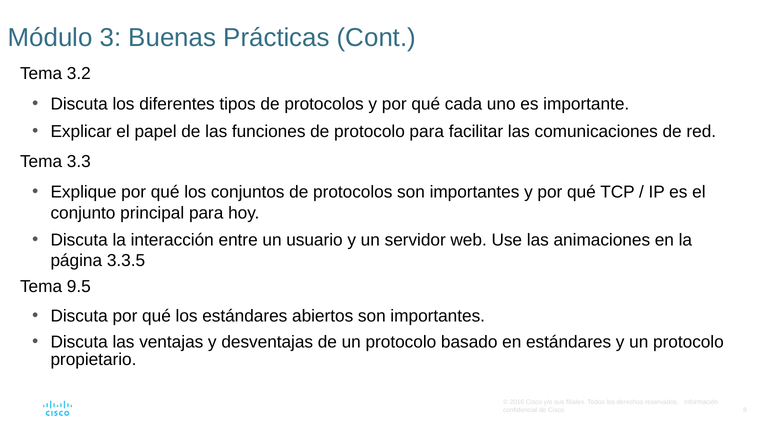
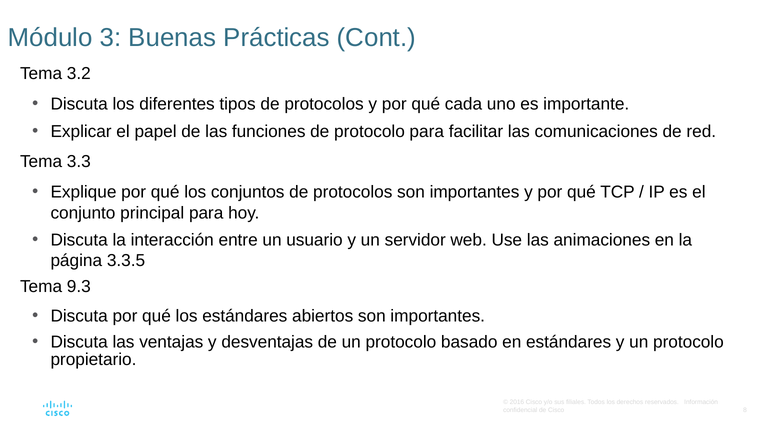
9.5: 9.5 -> 9.3 (79, 286)
